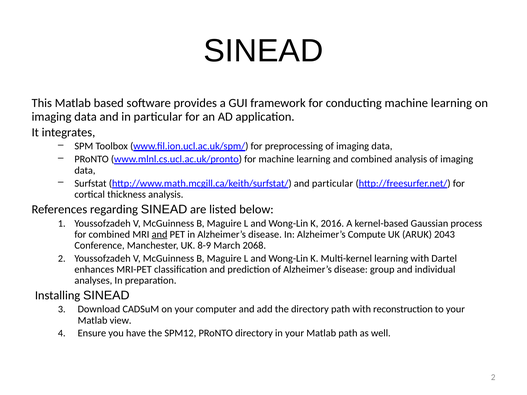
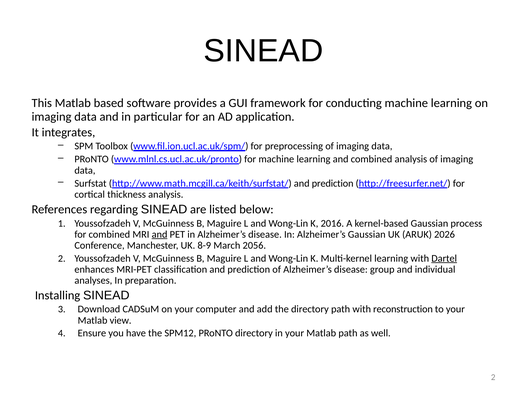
http://www.math.mcgill.ca/keith/surfstat/ and particular: particular -> prediction (333, 183)
Alzheimer’s Compute: Compute -> Gaussian (367, 235)
2043: 2043 -> 2026 (445, 235)
2068: 2068 -> 2056 (254, 246)
Dartel underline: none -> present (444, 259)
